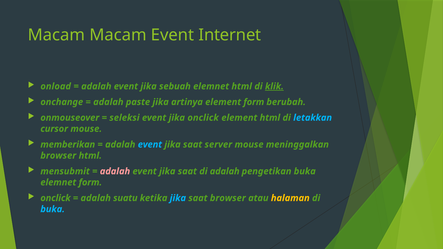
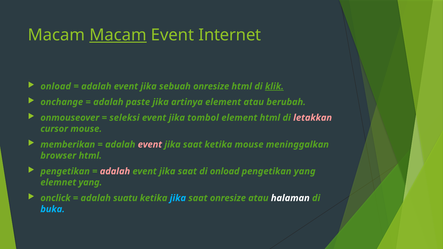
Macam underline: none -> present (118, 35)
sebuah elemnet: elemnet -> onresize (211, 86)
element form: form -> atau (254, 102)
jika onclick: onclick -> tombol (203, 118)
letakkan colour: light blue -> pink (313, 118)
event colour: light blue -> pink (150, 145)
saat server: server -> ketika (218, 145)
mensubmit: mensubmit -> pengetikan (65, 171)
di adalah: adalah -> onload (225, 171)
pengetikan buka: buka -> yang (305, 171)
elemnet form: form -> yang (90, 182)
saat browser: browser -> onresize (228, 198)
halaman colour: yellow -> white (290, 198)
